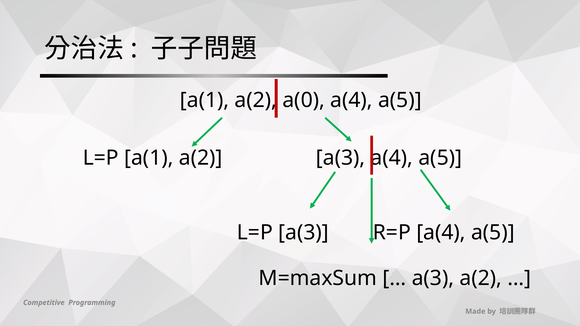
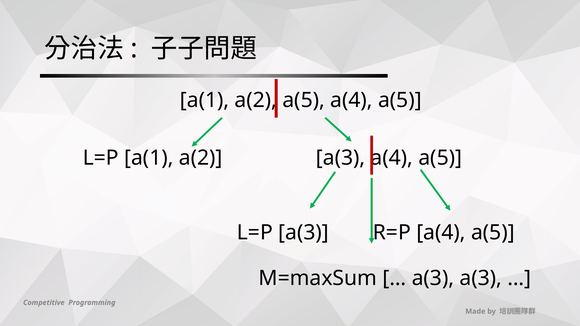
a(0: a(0 -> a(5 (304, 100)
a(3 a(2: a(2 -> a(3 (481, 278)
